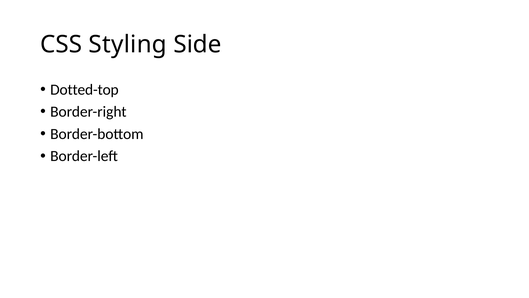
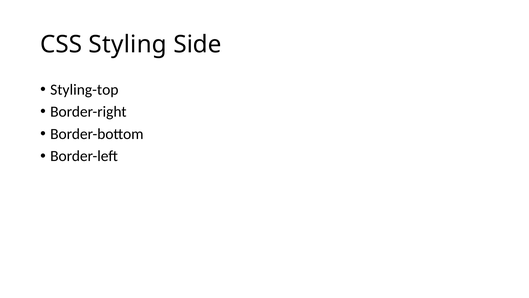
Dotted-top: Dotted-top -> Styling-top (84, 89)
